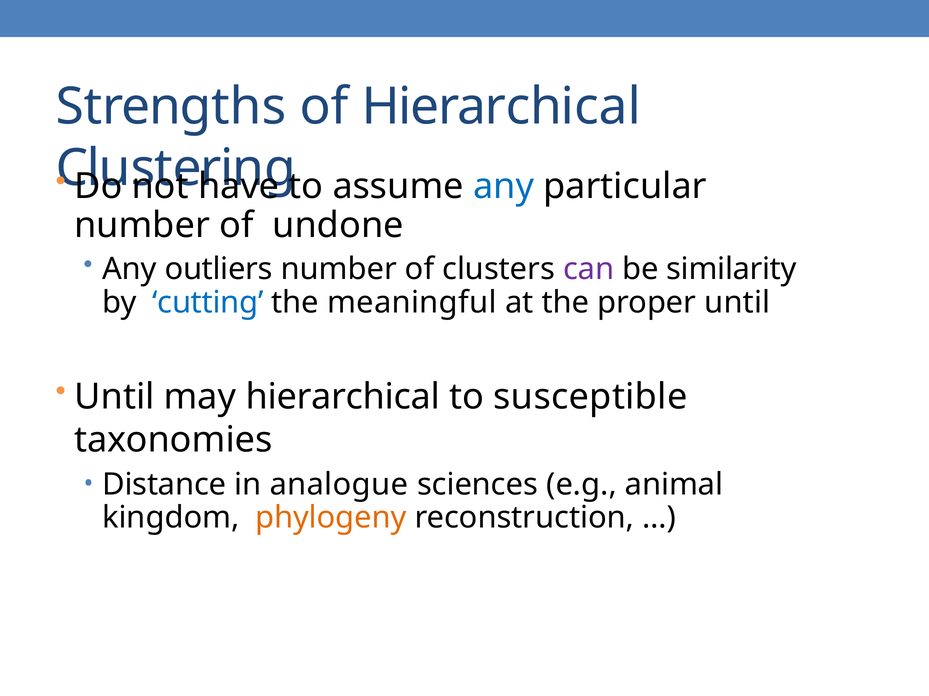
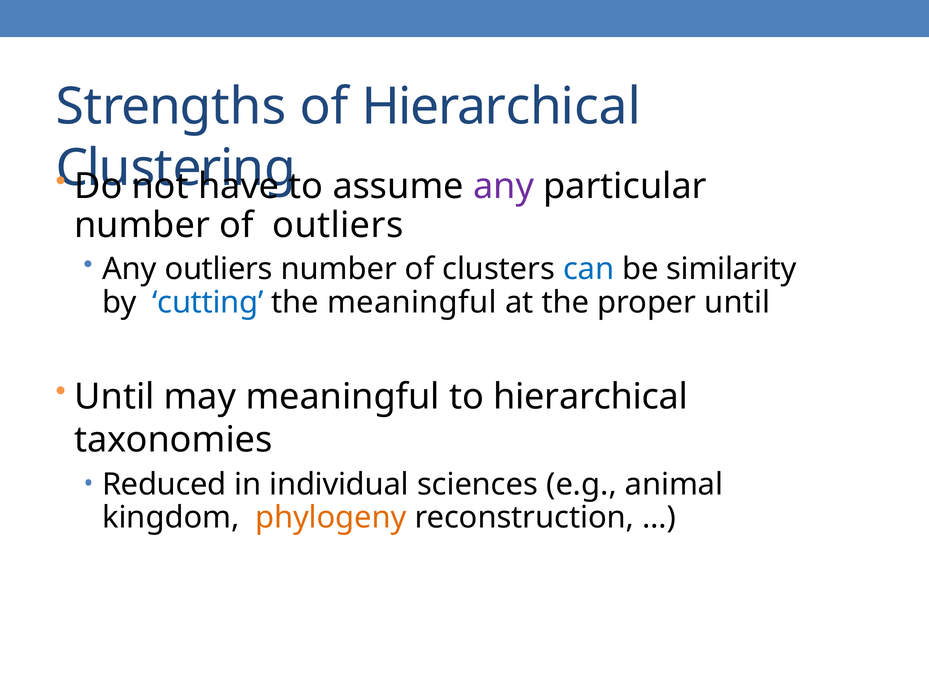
any colour: blue -> purple (504, 187)
of undone: undone -> outliers (338, 226)
can colour: purple -> blue (589, 269)
may hierarchical: hierarchical -> meaningful (343, 397)
to susceptible: susceptible -> hierarchical (591, 397)
Distance: Distance -> Reduced (164, 485)
analogue: analogue -> individual (339, 485)
